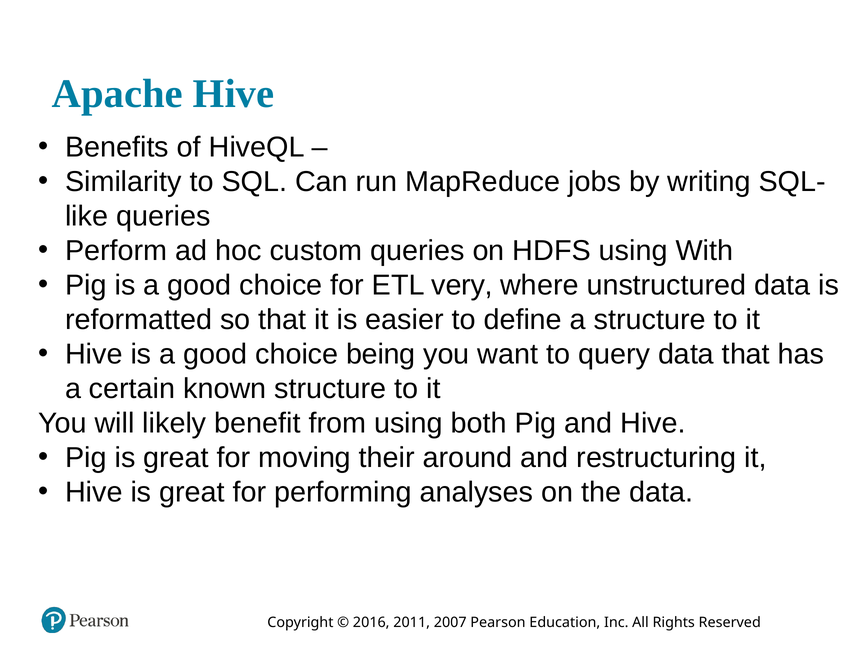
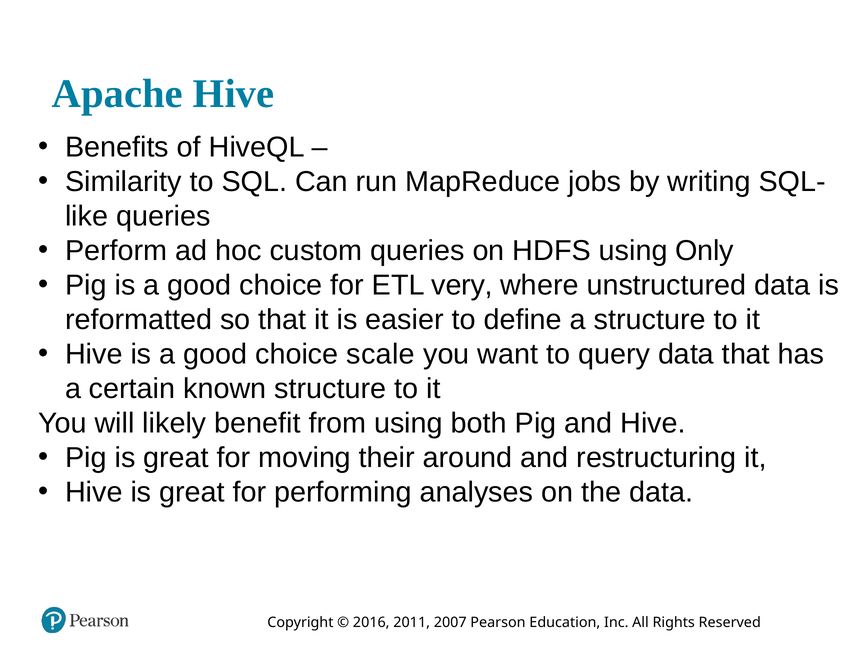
With: With -> Only (704, 251)
being: being -> scale (381, 354)
